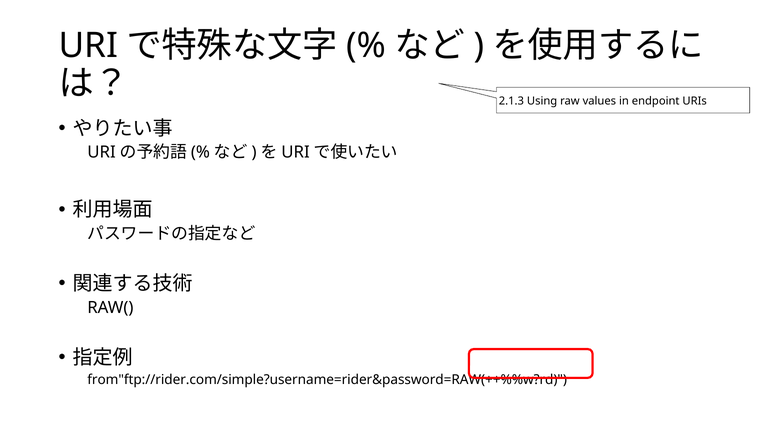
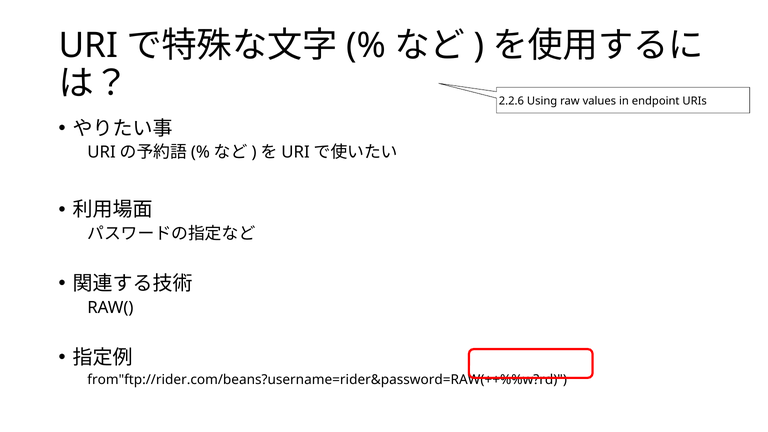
2.1.3: 2.1.3 -> 2.2.6 (511, 101)
from"ftp://rider.com/simple?username=rider&password=RAW(++%%w?rd: from"ftp://rider.com/simple?username=rider&password=RAW(++%%w?rd -> from"ftp://rider.com/beans?username=rider&password=RAW(++%%w?rd (327, 380)
